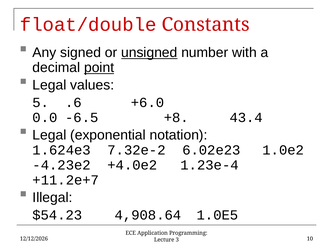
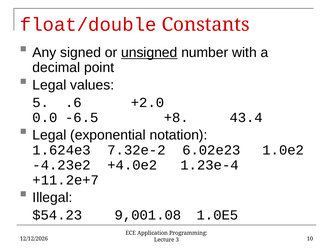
point underline: present -> none (99, 68)
+6.0: +6.0 -> +2.0 (148, 103)
4,908.64: 4,908.64 -> 9,001.08 (148, 215)
